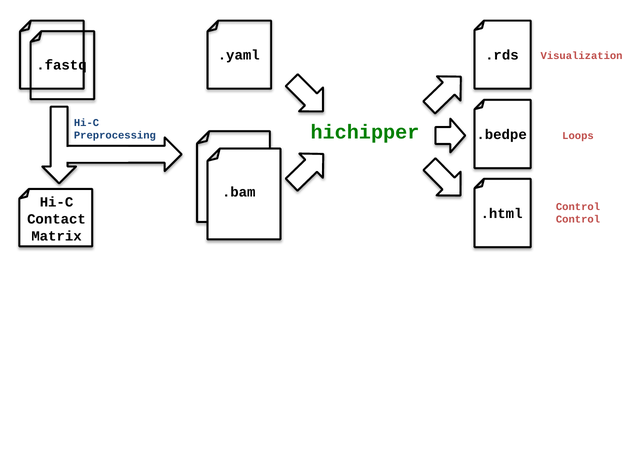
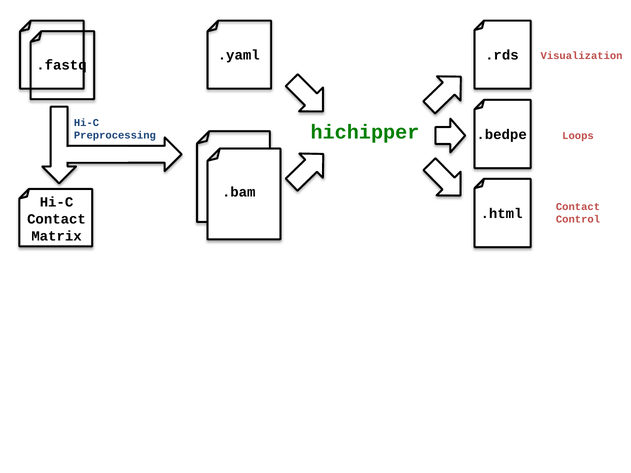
Control: Control -> Contact (578, 207)
